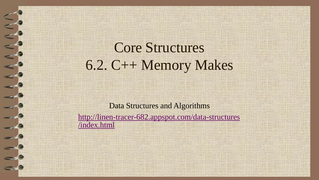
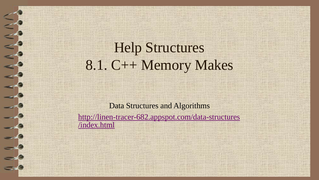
Core: Core -> Help (128, 47)
6.2: 6.2 -> 8.1 (97, 65)
